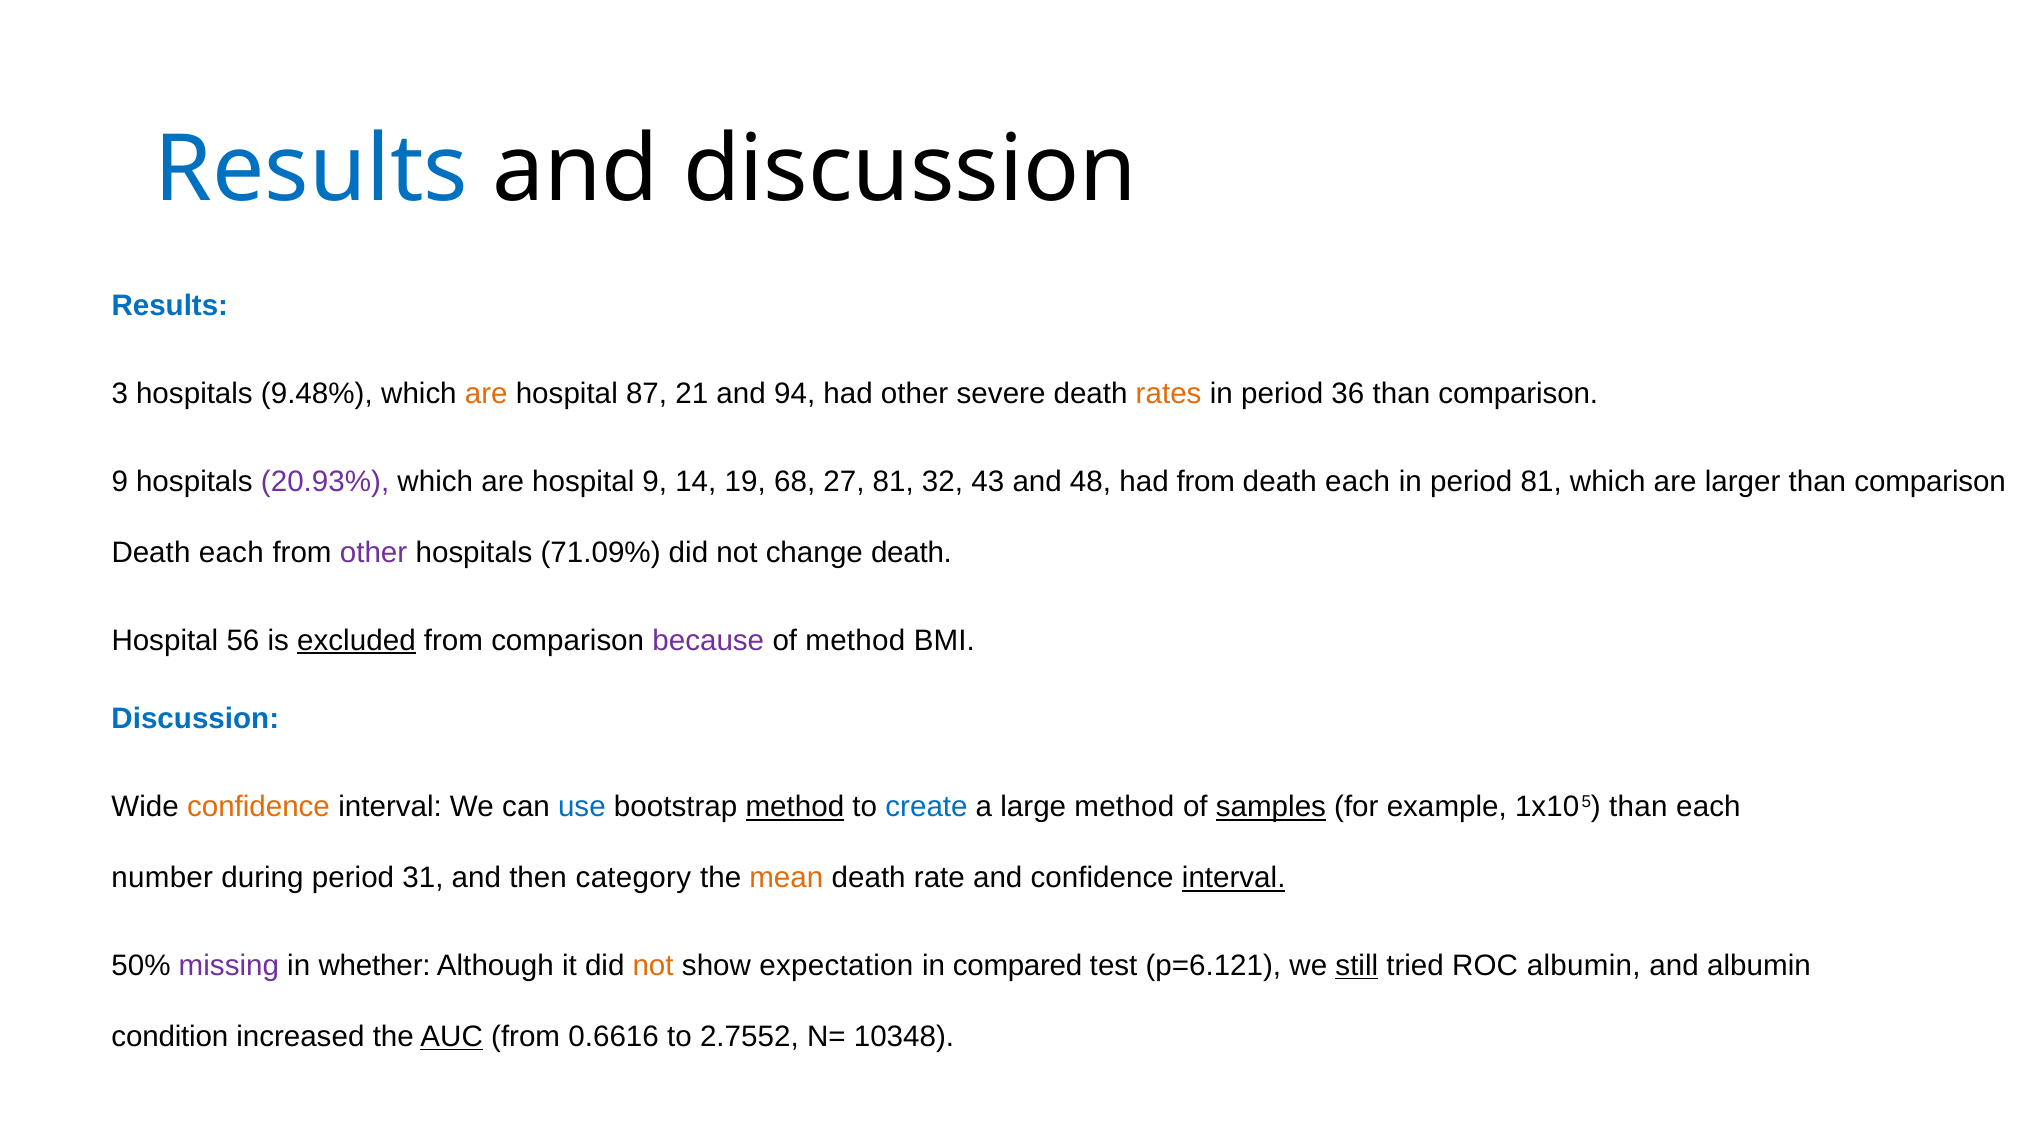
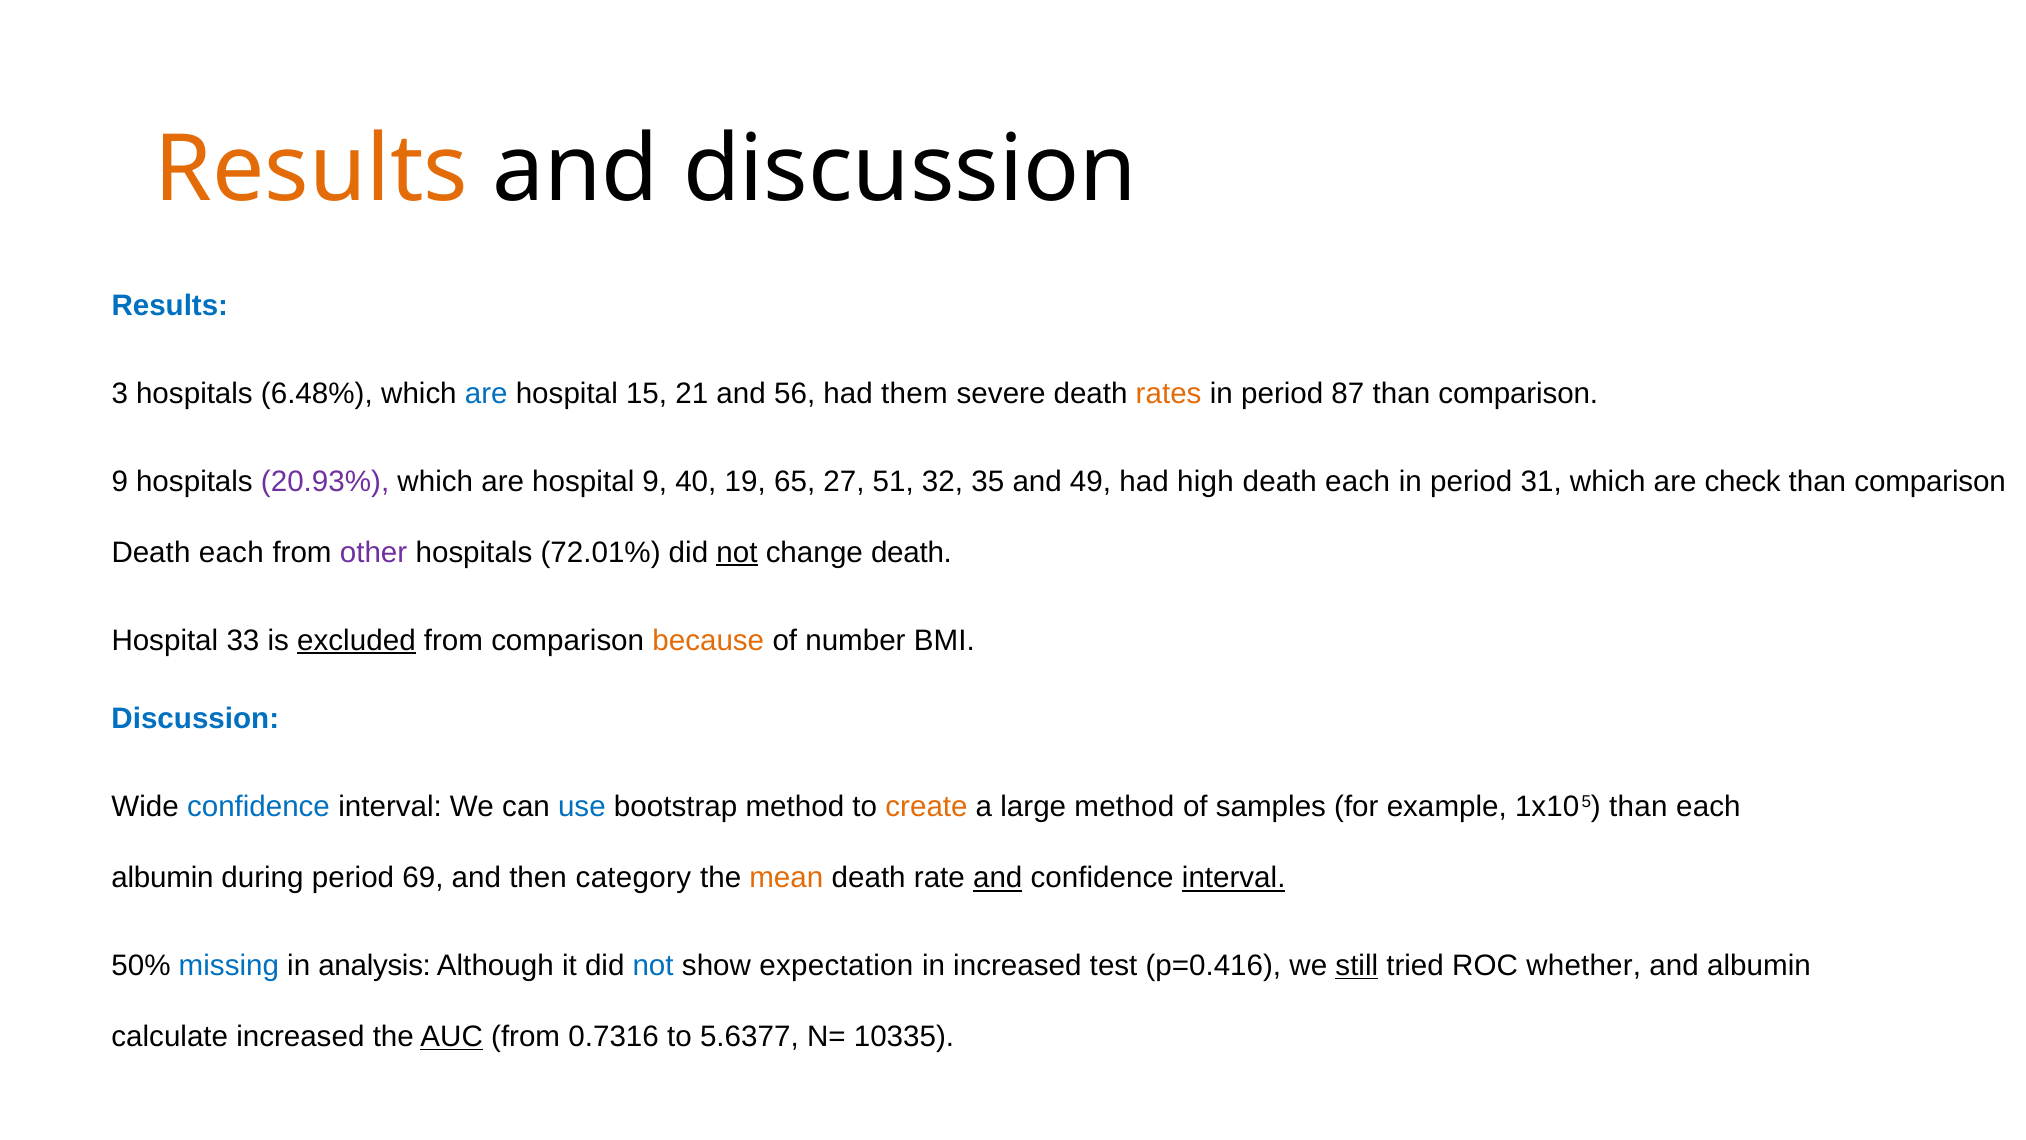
Results colour: blue -> orange (311, 170)
9.48%: 9.48% -> 6.48% (317, 393)
are colour: orange -> blue (486, 393)
87: 87 -> 15 (647, 393)
94: 94 -> 56 (795, 393)
had other: other -> them (914, 393)
36: 36 -> 87 (1348, 393)
14: 14 -> 40 (696, 481)
68: 68 -> 65 (795, 481)
27 81: 81 -> 51 (893, 481)
43: 43 -> 35 (988, 481)
48: 48 -> 49 (1091, 481)
had from: from -> high (1206, 481)
period 81: 81 -> 31 (1541, 481)
larger: larger -> check (1743, 481)
71.09%: 71.09% -> 72.01% (601, 552)
not underline: none -> present (737, 552)
56: 56 -> 33 (243, 640)
because colour: purple -> orange (708, 640)
of method: method -> number (855, 640)
confidence colour: orange -> blue (258, 807)
method underline: present -> none (795, 807)
create colour: blue -> orange (926, 807)
samples underline: present -> none (1271, 807)
number: number -> albumin (163, 878)
31: 31 -> 69 (423, 878)
and underline: none -> present (998, 878)
missing colour: purple -> blue (229, 966)
whether: whether -> analysis (375, 966)
not colour: orange -> blue (653, 966)
in compared: compared -> increased (1017, 966)
p=6.121: p=6.121 -> p=0.416 (1213, 966)
ROC albumin: albumin -> whether (1584, 966)
condition: condition -> calculate (170, 1036)
0.6616: 0.6616 -> 0.7316 (614, 1036)
2.7552: 2.7552 -> 5.6377 (749, 1036)
10348: 10348 -> 10335 (904, 1036)
